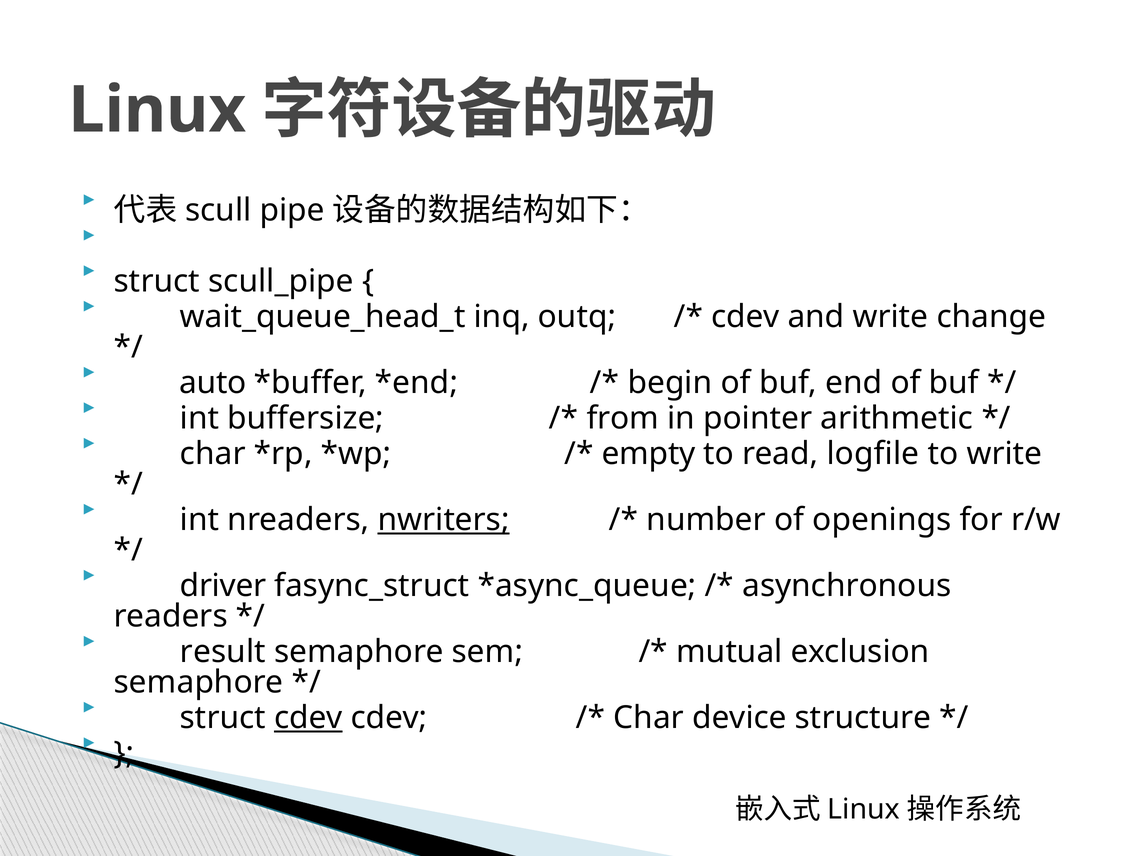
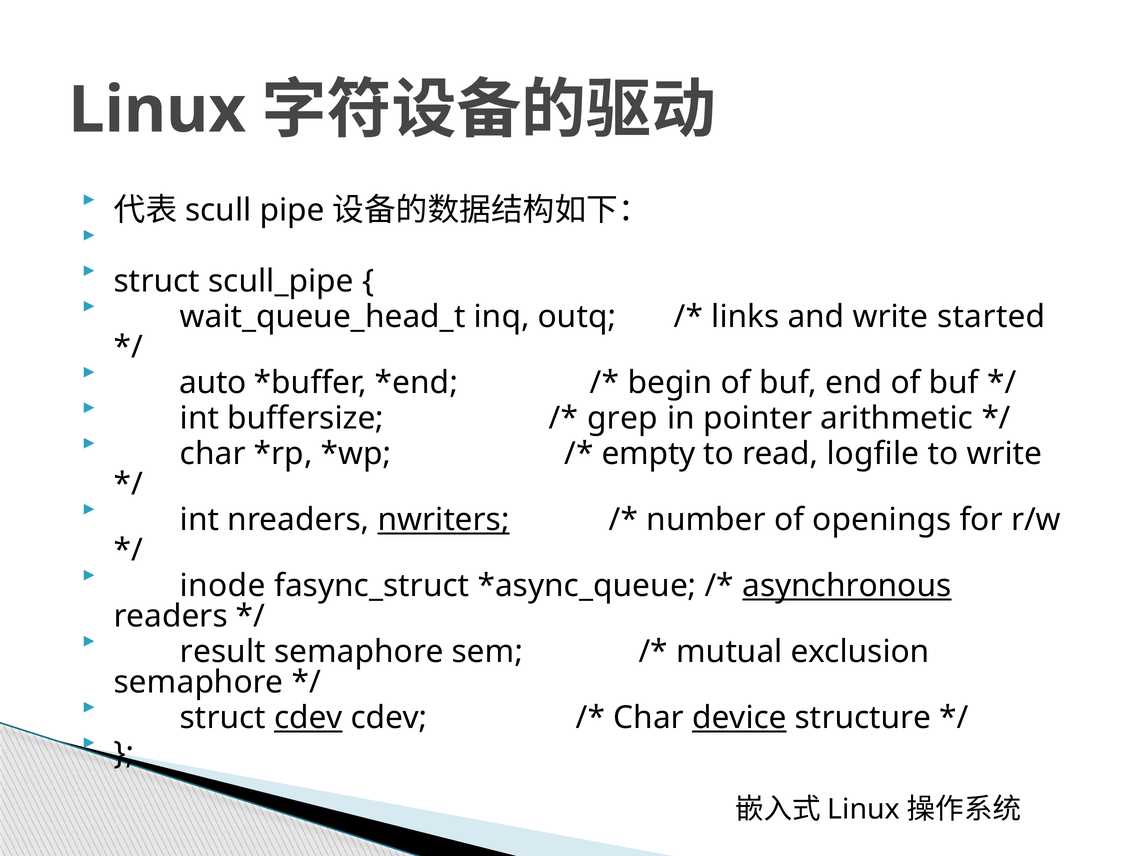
cdev: cdev -> links (745, 317)
change: change -> started (991, 317)
from: from -> grep (622, 418)
driver: driver -> inode (223, 586)
asynchronous underline: none -> present (847, 586)
device underline: none -> present (739, 718)
